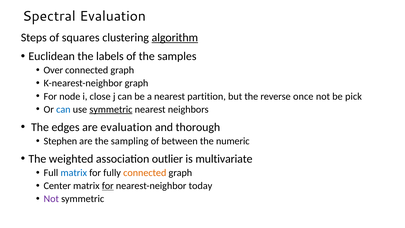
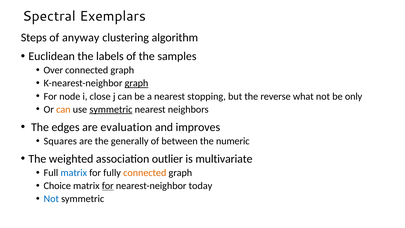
Spectral Evaluation: Evaluation -> Exemplars (113, 16)
squares: squares -> anyway (81, 38)
algorithm underline: present -> none (175, 38)
graph underline: none -> present (137, 83)
partition: partition -> stopping (207, 96)
once: once -> what (303, 96)
pick: pick -> only (354, 96)
can colour: blue -> orange (63, 109)
thorough: thorough -> improves (198, 127)
Stephen: Stephen -> Squares (60, 141)
sampling: sampling -> generally (130, 141)
Center: Center -> Choice (57, 186)
Not colour: purple -> blue (51, 199)
